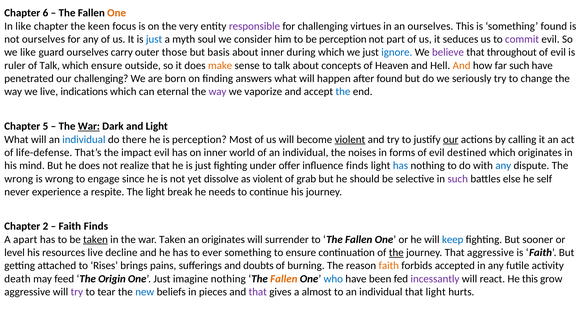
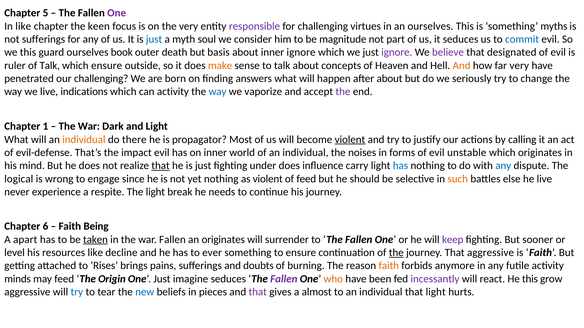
6: 6 -> 5 (45, 13)
One colour: orange -> purple (117, 13)
something found: found -> myths (554, 26)
not ourselves: ourselves -> sufferings (44, 39)
be perception: perception -> magnitude (343, 39)
commit colour: purple -> blue (522, 39)
we like: like -> this (28, 52)
carry: carry -> book (122, 52)
those: those -> death (175, 52)
inner during: during -> ignore (301, 52)
ignore colour: blue -> purple (397, 52)
throughout: throughout -> designated (512, 52)
far such: such -> very (519, 66)
after found: found -> about (390, 79)
can eternal: eternal -> activity (173, 92)
way colour: purple -> blue (218, 92)
the colour: blue -> purple (343, 92)
5: 5 -> 1 (45, 126)
War underline: present -> none (89, 126)
individual colour: blue -> orange (84, 140)
is perception: perception -> propagator (199, 140)
our underline: present -> none (451, 140)
life-defense: life-defense -> evil-defense (44, 153)
destined: destined -> unstable (467, 153)
that underline: none -> present (161, 166)
under offer: offer -> does (289, 166)
influence finds: finds -> carry (357, 166)
wrong: wrong -> logical (19, 179)
yet dissolve: dissolve -> nothing (221, 179)
of grab: grab -> feed (306, 179)
such colour: purple -> orange (458, 179)
he self: self -> live (544, 179)
2: 2 -> 6 (45, 227)
Faith Finds: Finds -> Being (96, 227)
war Taken: Taken -> Fallen (172, 240)
keep colour: blue -> purple (453, 240)
resources live: live -> like (95, 253)
accepted: accepted -> anymore (455, 266)
death: death -> minds (18, 279)
imagine nothing: nothing -> seduces (228, 279)
Fallen colour: orange -> purple (284, 279)
who colour: blue -> orange (333, 279)
try colour: purple -> blue (77, 292)
